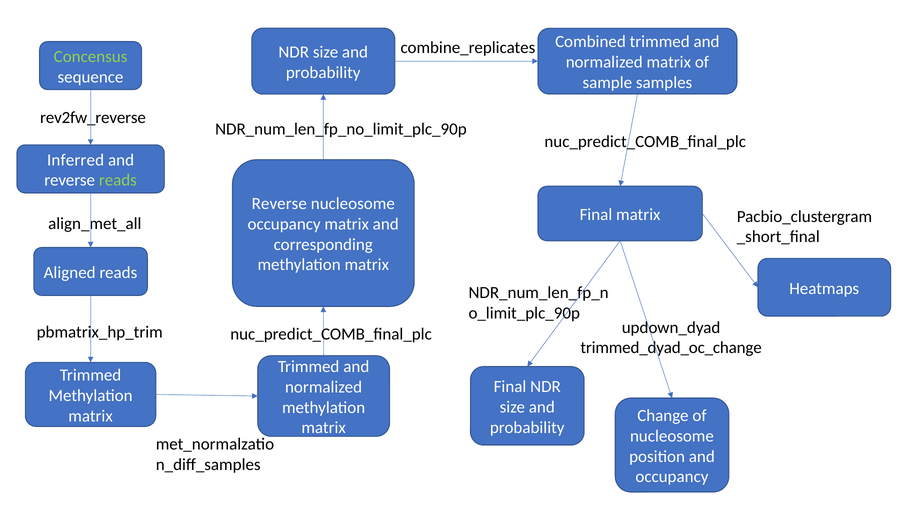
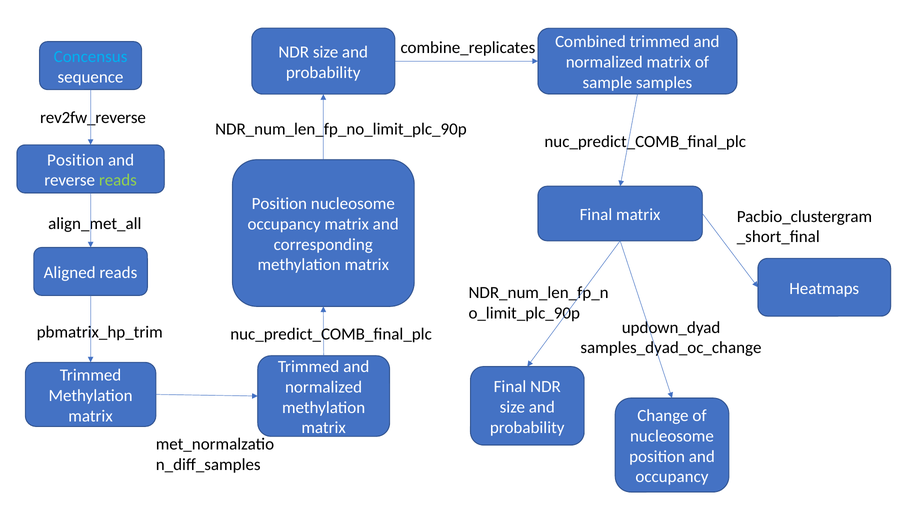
Concensus colour: light green -> light blue (91, 57)
Inferred: Inferred -> Position (76, 160)
Reverse: Reverse -> Position (279, 204)
trimmed_dyad_oc_change: trimmed_dyad_oc_change -> samples_dyad_oc_change (671, 348)
